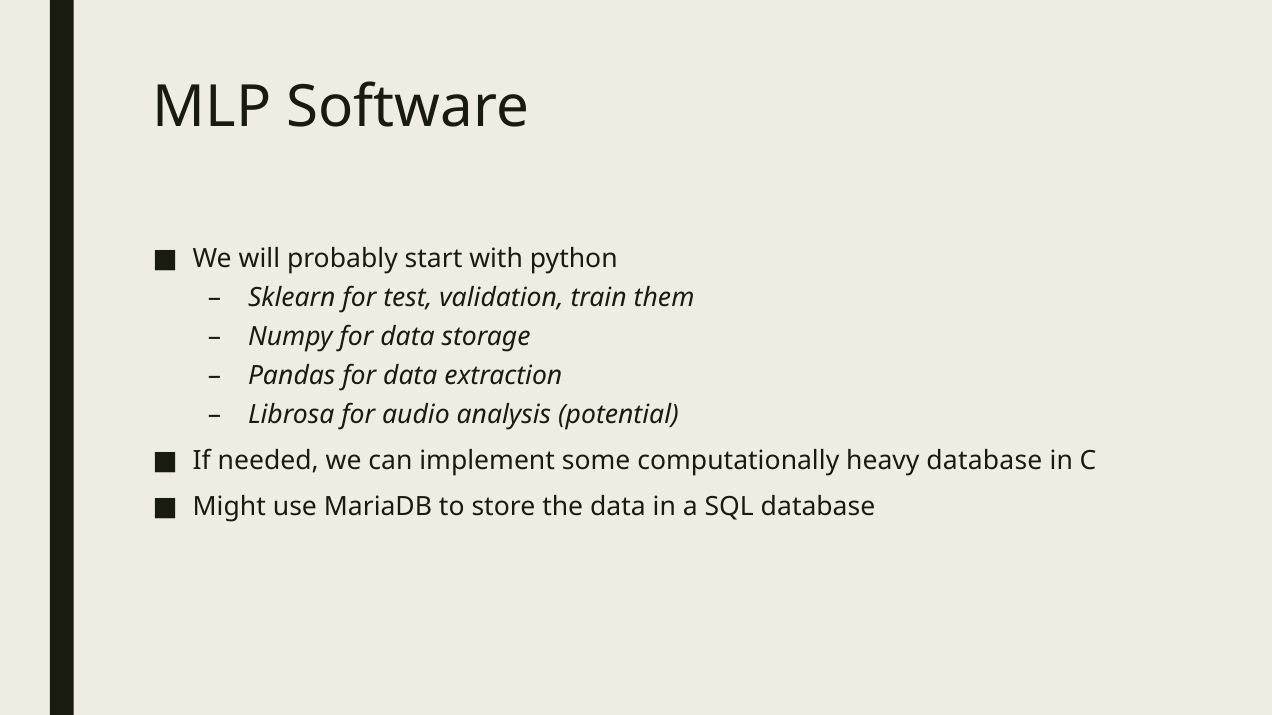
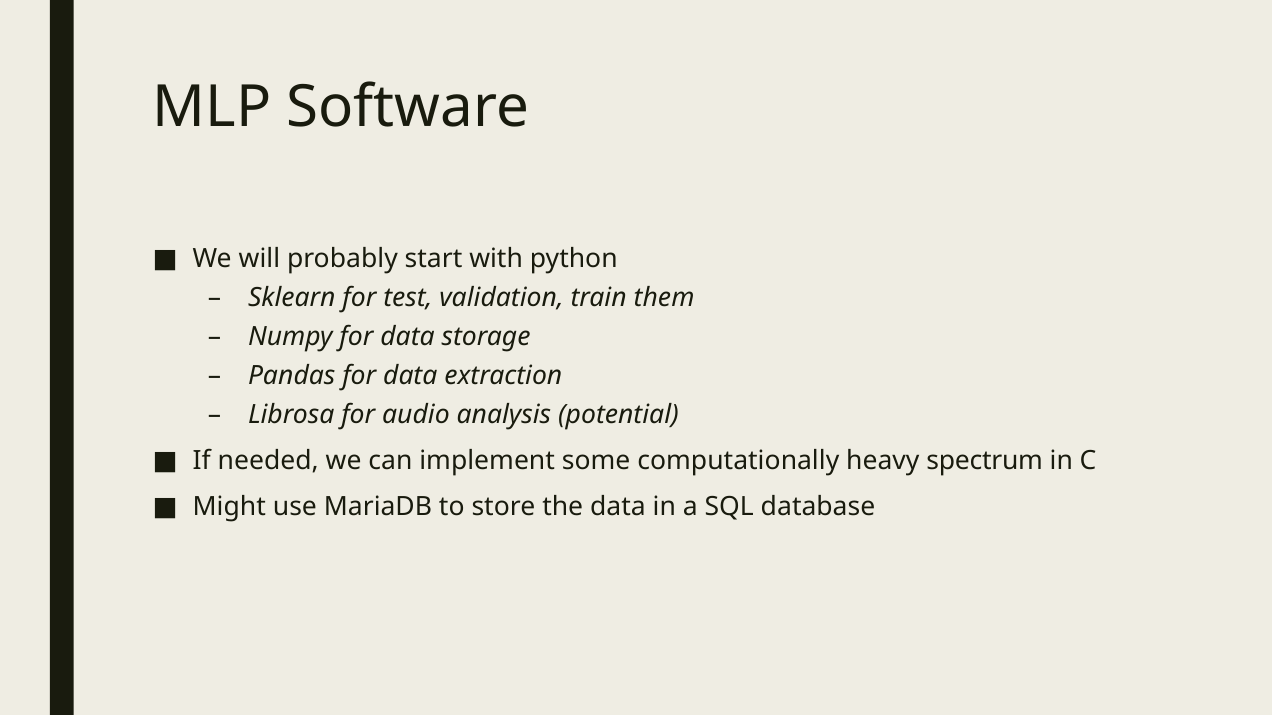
heavy database: database -> spectrum (985, 461)
